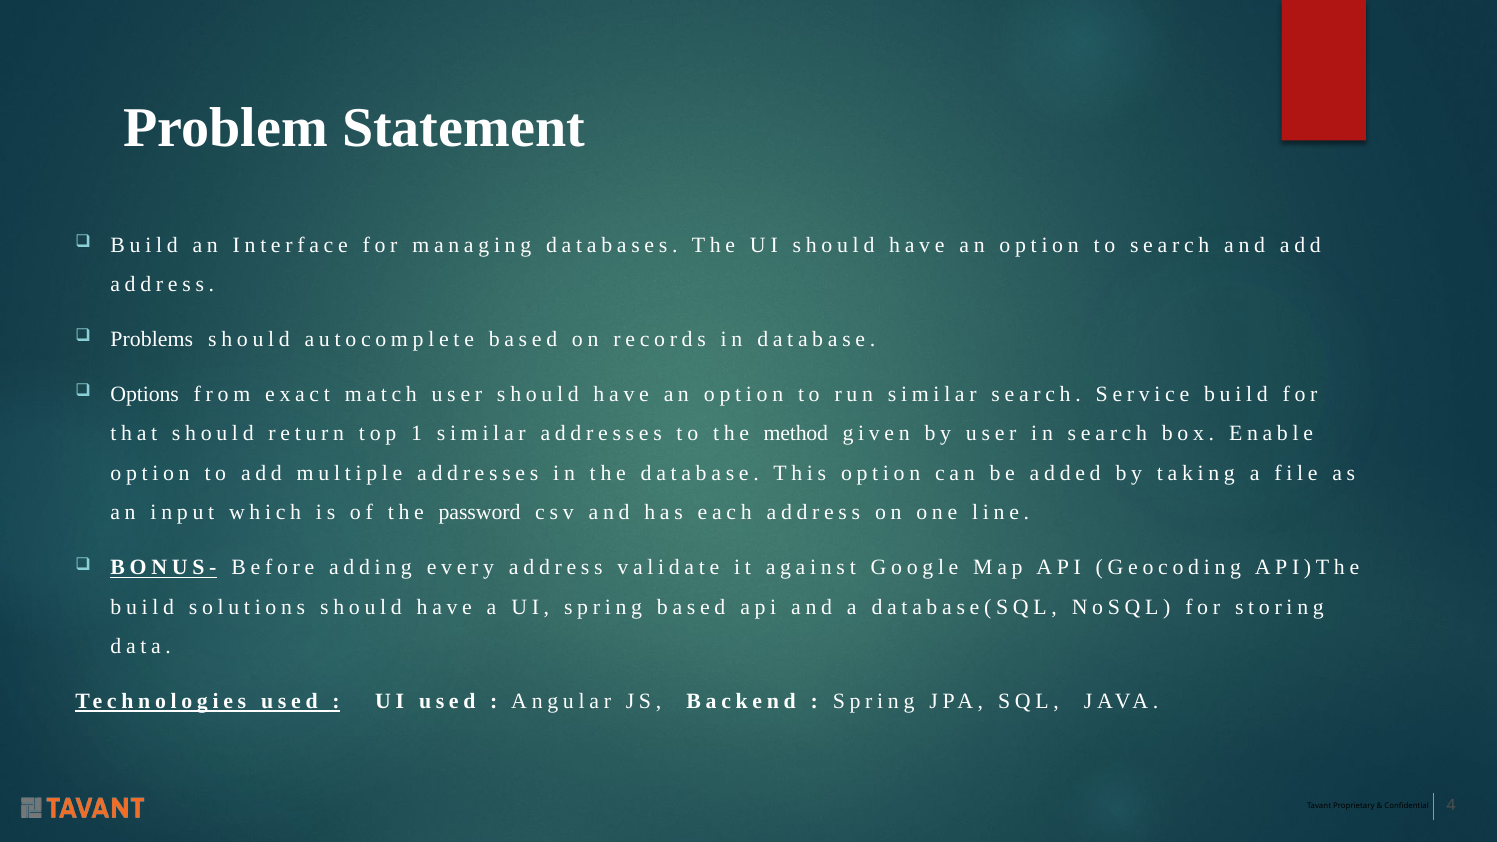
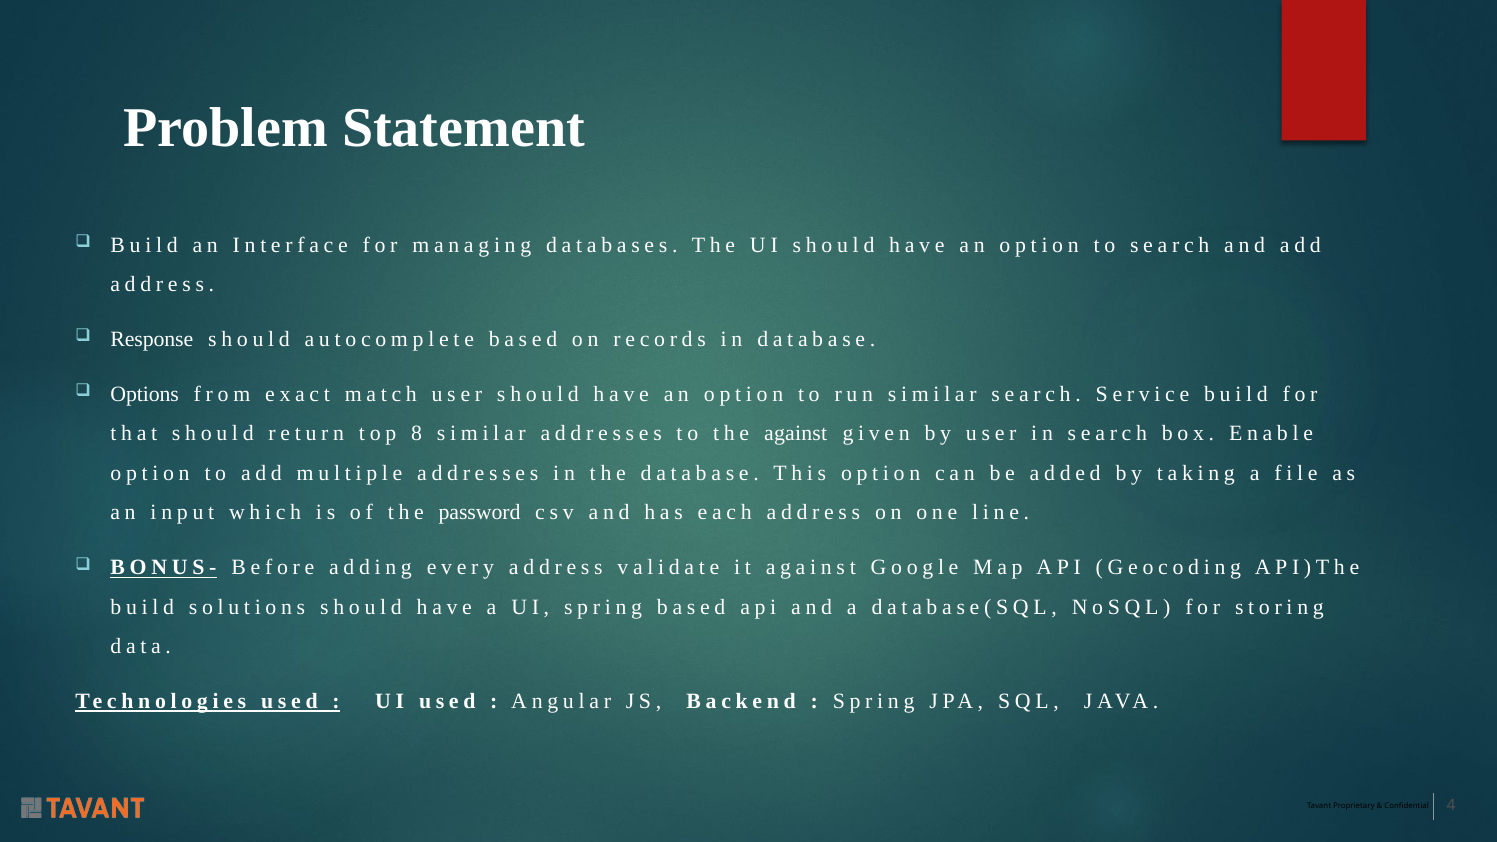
Problems: Problems -> Response (152, 339)
1: 1 -> 8 (417, 434)
the method: method -> against (796, 434)
